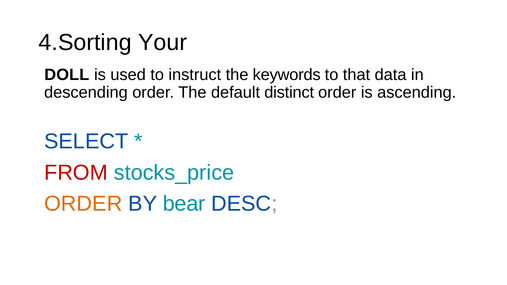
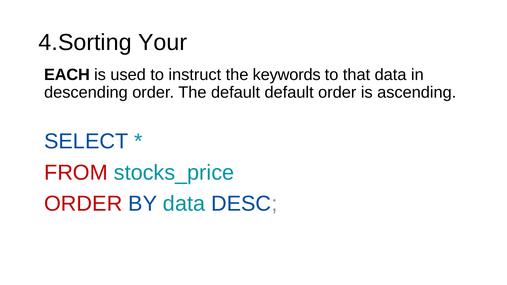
DOLL: DOLL -> EACH (67, 75)
default distinct: distinct -> default (289, 93)
ORDER colour: orange -> red (83, 204)
BY bear: bear -> data (184, 204)
